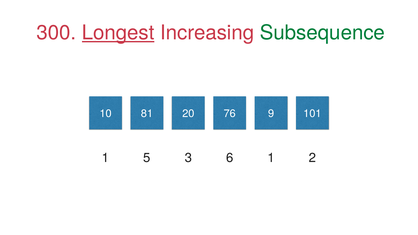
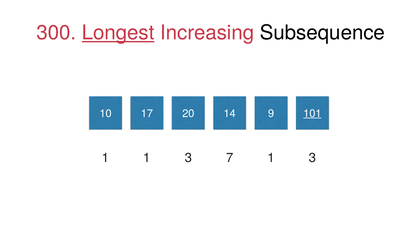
Subsequence colour: green -> black (322, 33)
81: 81 -> 17 (147, 114)
76: 76 -> 14 (230, 114)
101 underline: none -> present (312, 114)
1 5: 5 -> 1 (147, 158)
6: 6 -> 7 (230, 158)
2: 2 -> 3 (312, 158)
